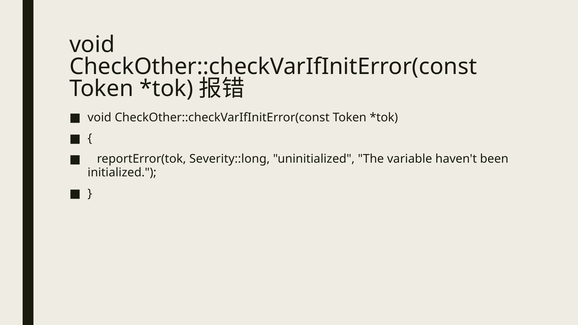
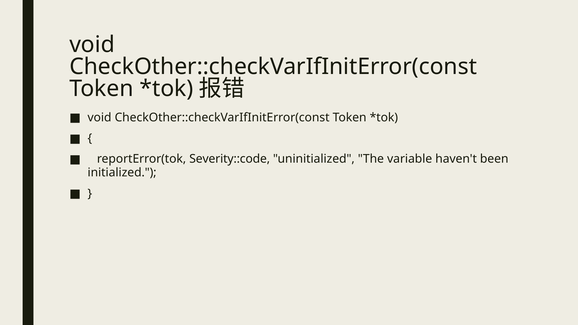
Severity::long: Severity::long -> Severity::code (230, 159)
